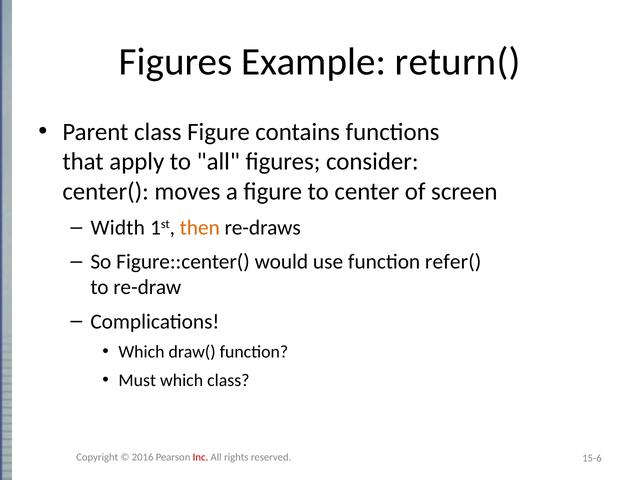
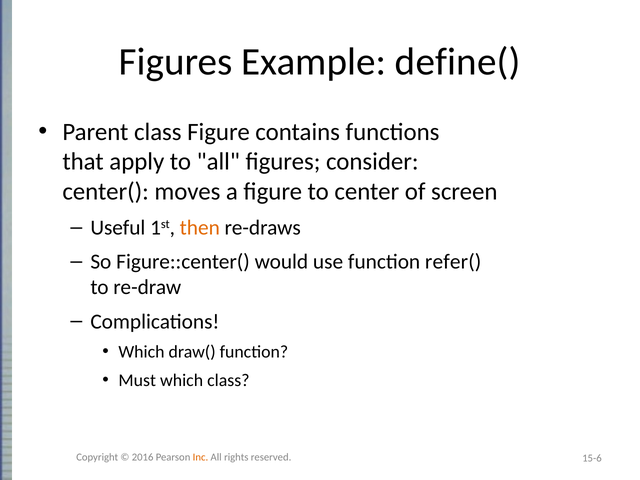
return(: return( -> define( (458, 62)
Width: Width -> Useful (118, 228)
Inc colour: red -> orange (200, 457)
